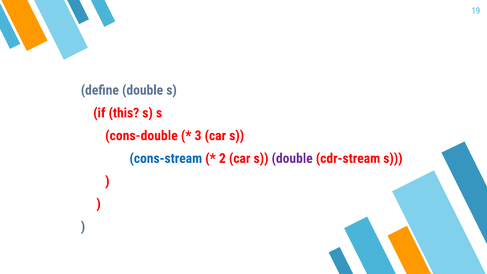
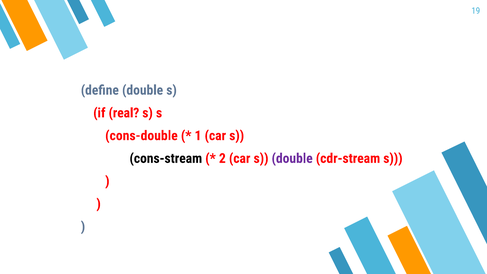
this: this -> real (124, 113)
3: 3 -> 1 (198, 136)
cons-stream colour: blue -> black (166, 158)
